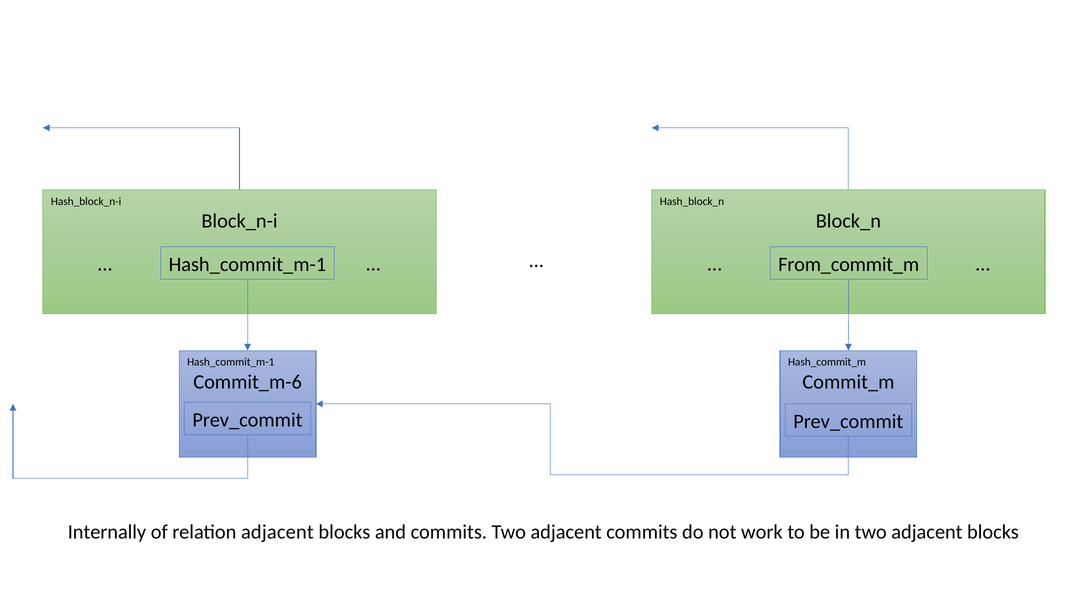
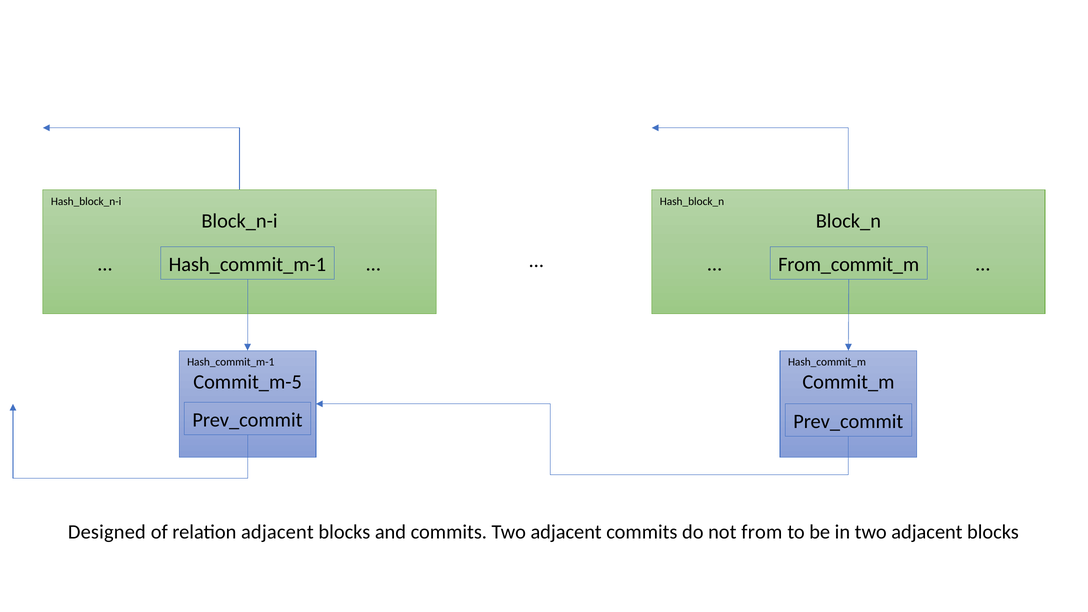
Commit_m-6: Commit_m-6 -> Commit_m-5 (248, 382)
Internally: Internally -> Designed (107, 532)
work: work -> from (762, 532)
